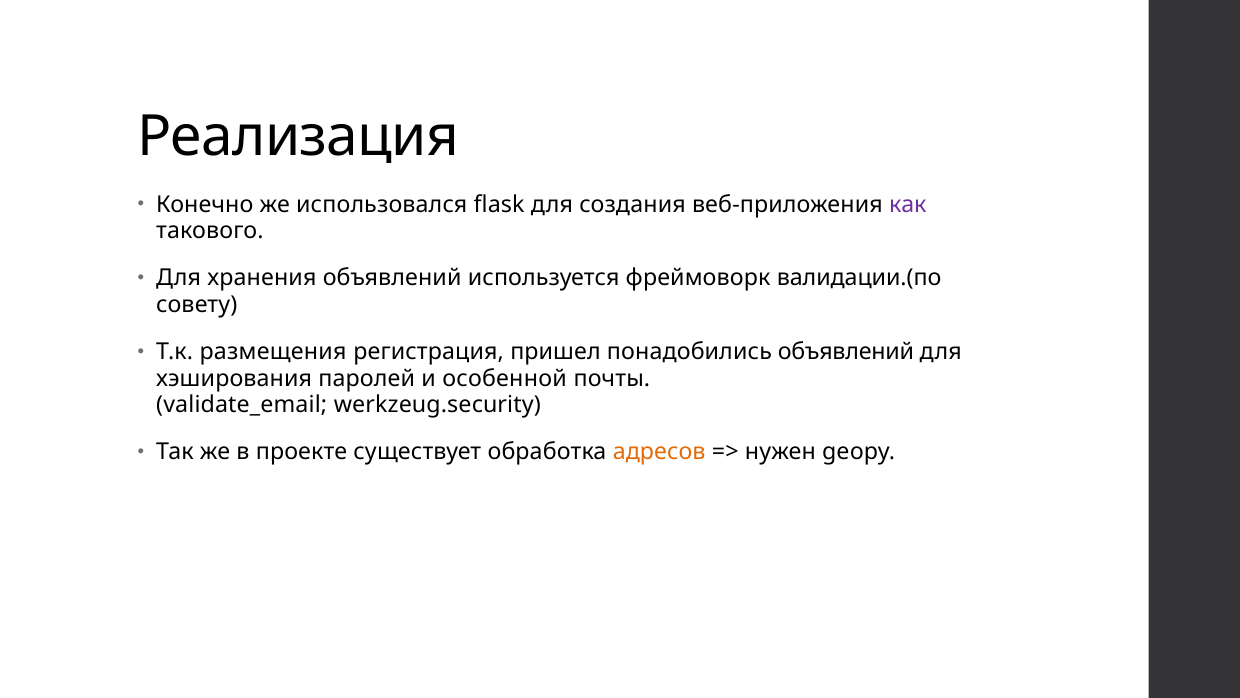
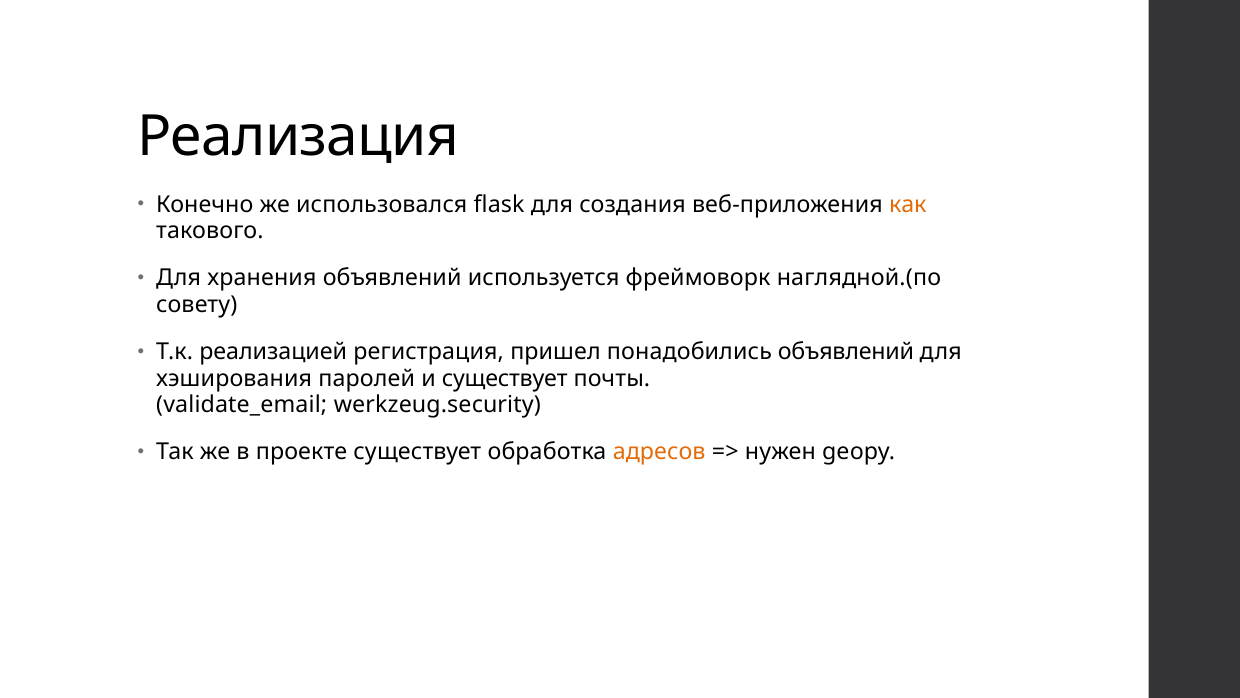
как colour: purple -> orange (908, 204)
валидации.(по: валидации.(по -> наглядной.(по (859, 278)
размещения: размещения -> реализацией (273, 352)
и особенной: особенной -> существует (505, 378)
